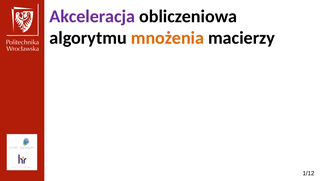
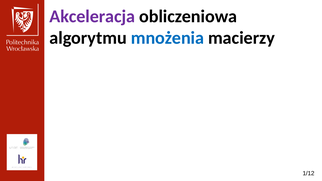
mnożenia colour: orange -> blue (167, 38)
